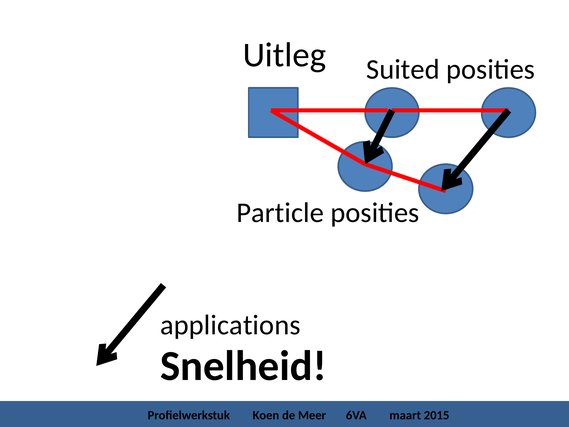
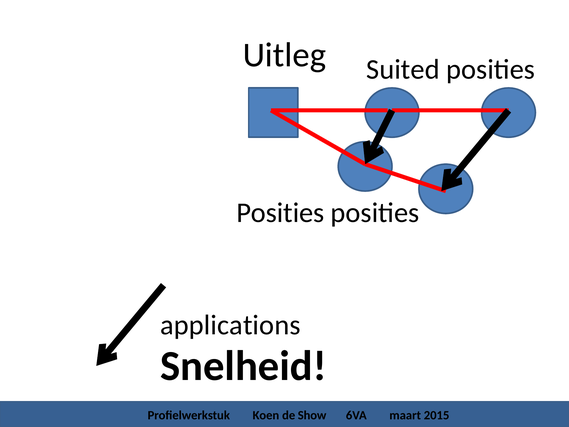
Particle: Particle -> Posities (280, 213)
Meer: Meer -> Show (312, 415)
